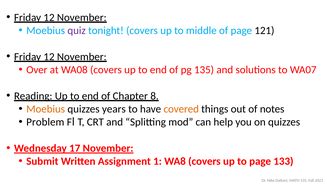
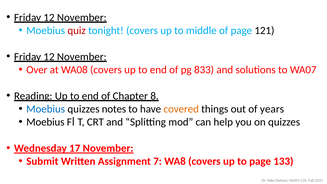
quiz colour: purple -> red (77, 31)
pg 135: 135 -> 833 (204, 70)
Moebius colour: orange -> blue (46, 109)
years: years -> notes (114, 109)
notes: notes -> years (272, 109)
Problem: Problem -> Moebius (45, 122)
1: 1 -> 7 (158, 161)
